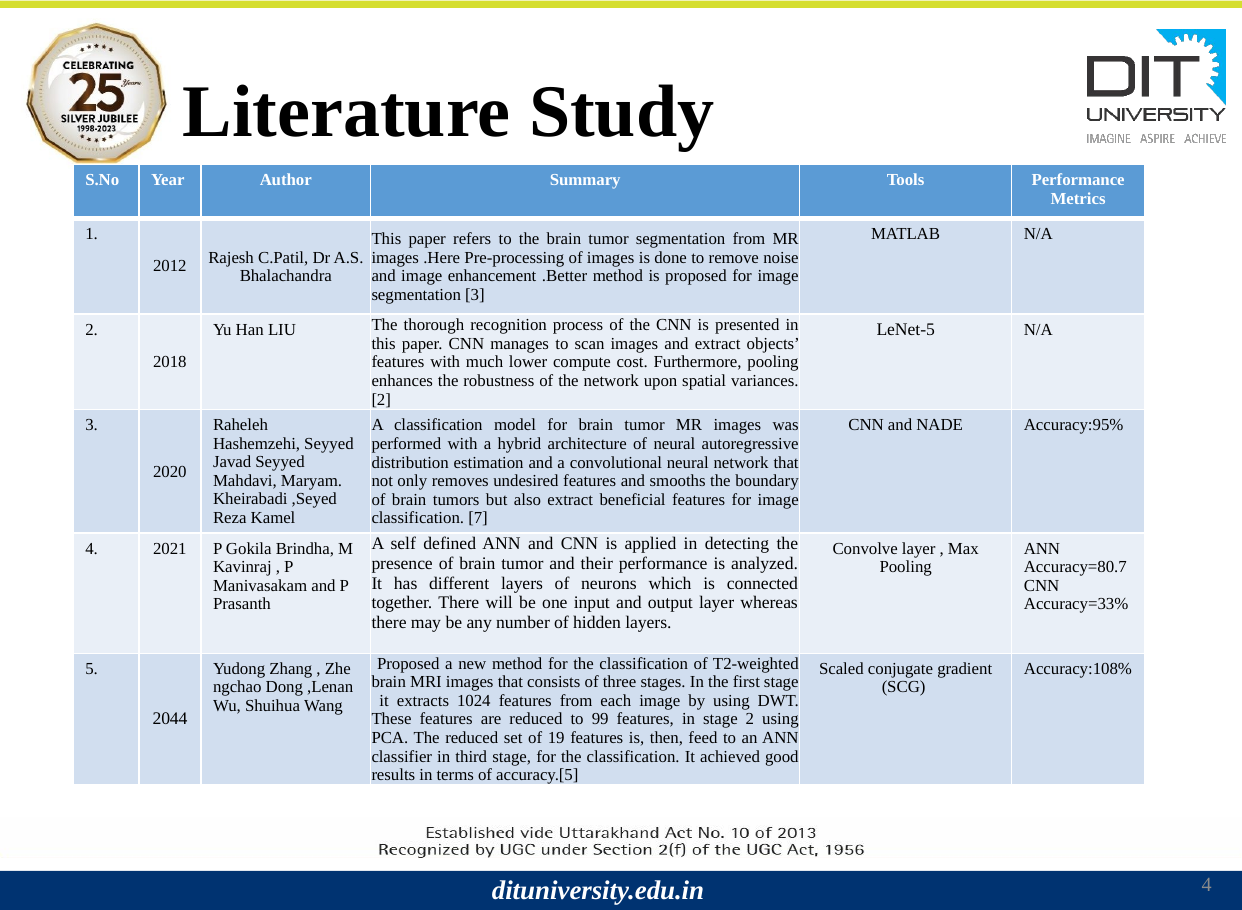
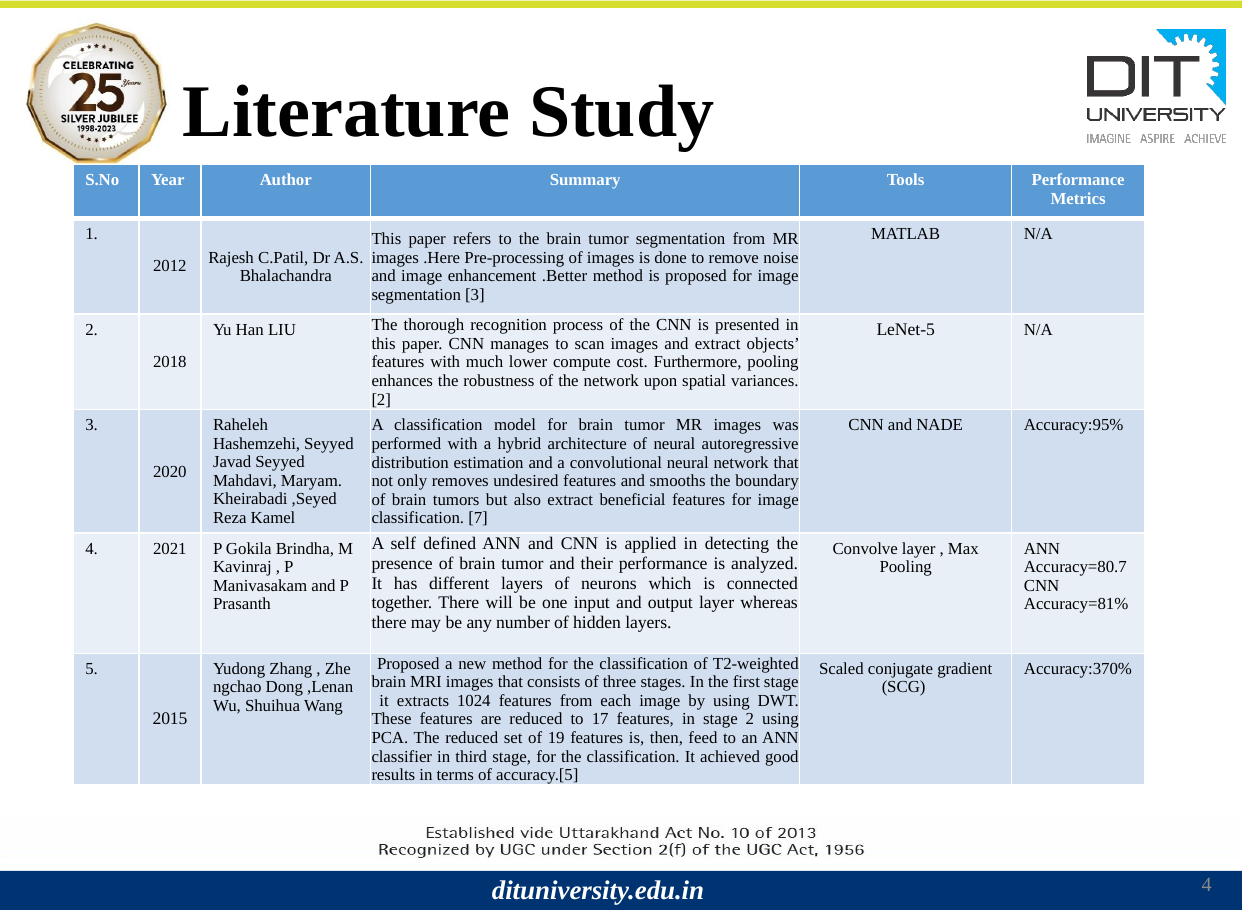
Accuracy=33%: Accuracy=33% -> Accuracy=81% (1076, 604)
Accuracy:108%: Accuracy:108% -> Accuracy:370% (1078, 669)
2044: 2044 -> 2015 (170, 719)
99: 99 -> 17 (600, 719)
